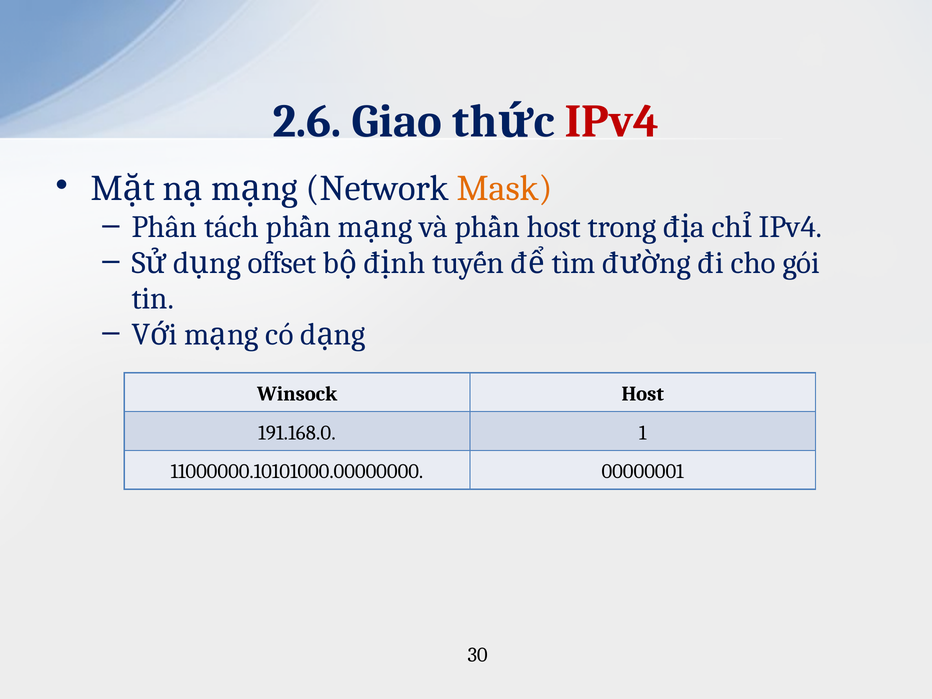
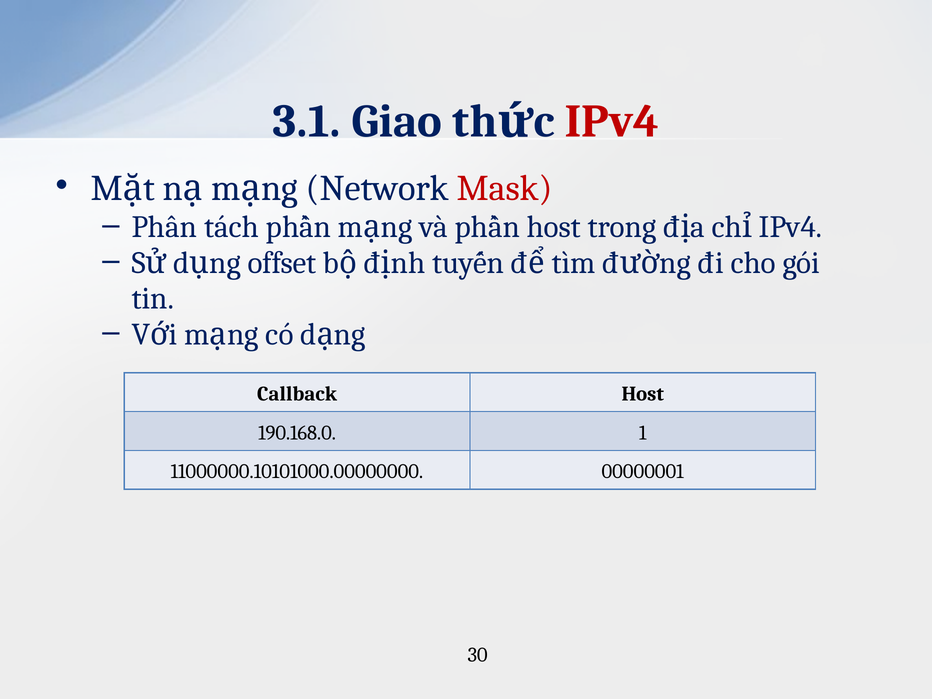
2.6: 2.6 -> 3.1 (307, 121)
Mask colour: orange -> red (505, 188)
Winsock: Winsock -> Callback (297, 394)
191.168.0: 191.168.0 -> 190.168.0 (297, 433)
